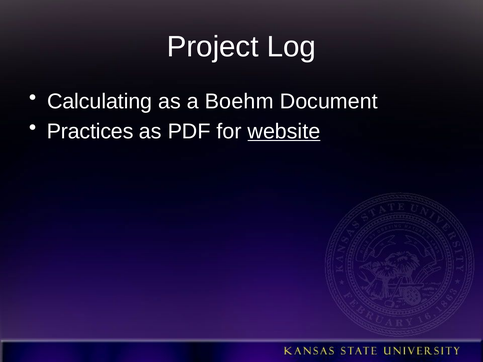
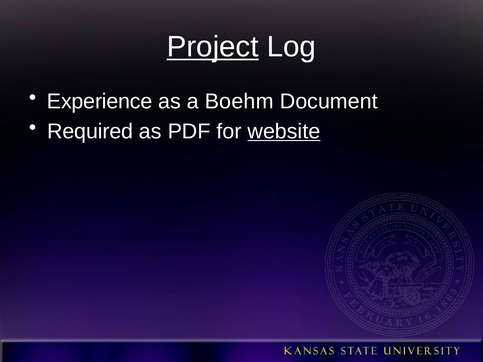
Project underline: none -> present (213, 47)
Calculating: Calculating -> Experience (100, 101)
Practices: Practices -> Required (90, 131)
